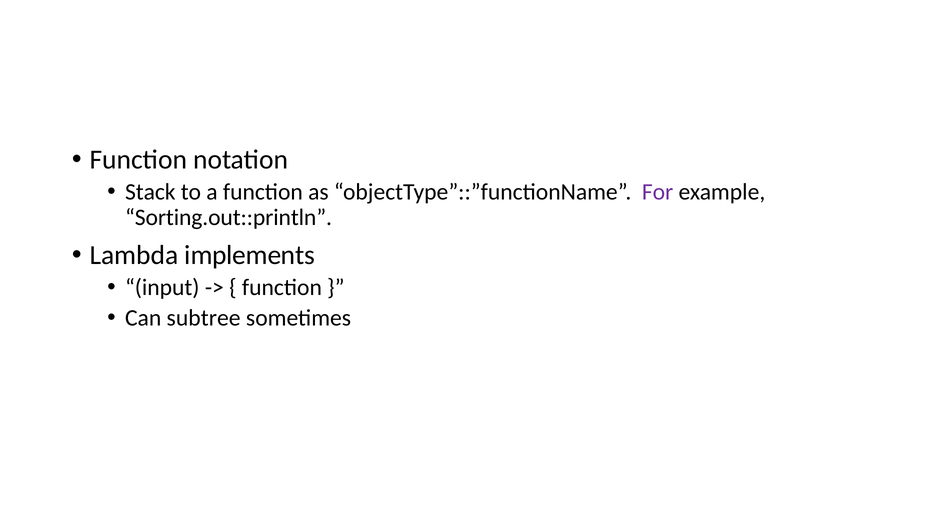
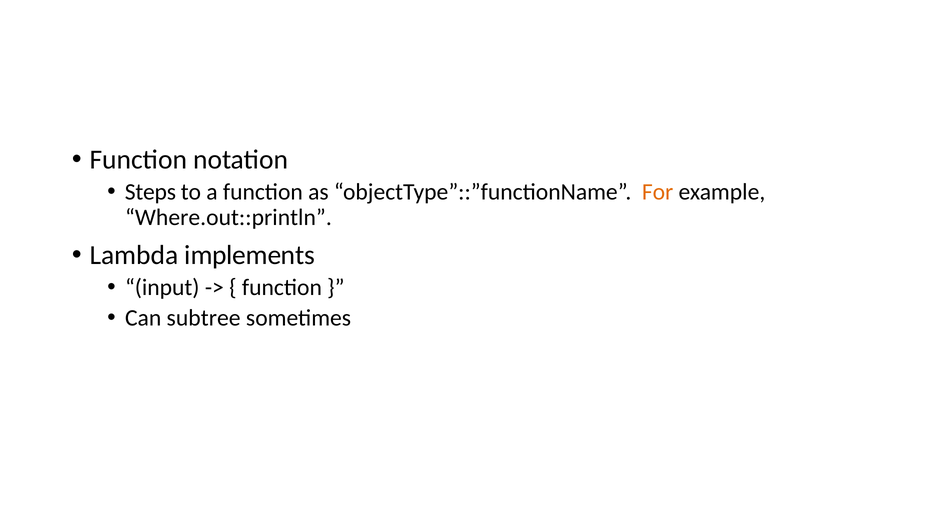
Stack: Stack -> Steps (150, 192)
For colour: purple -> orange (658, 192)
Sorting.out::println: Sorting.out::println -> Where.out::println (228, 218)
